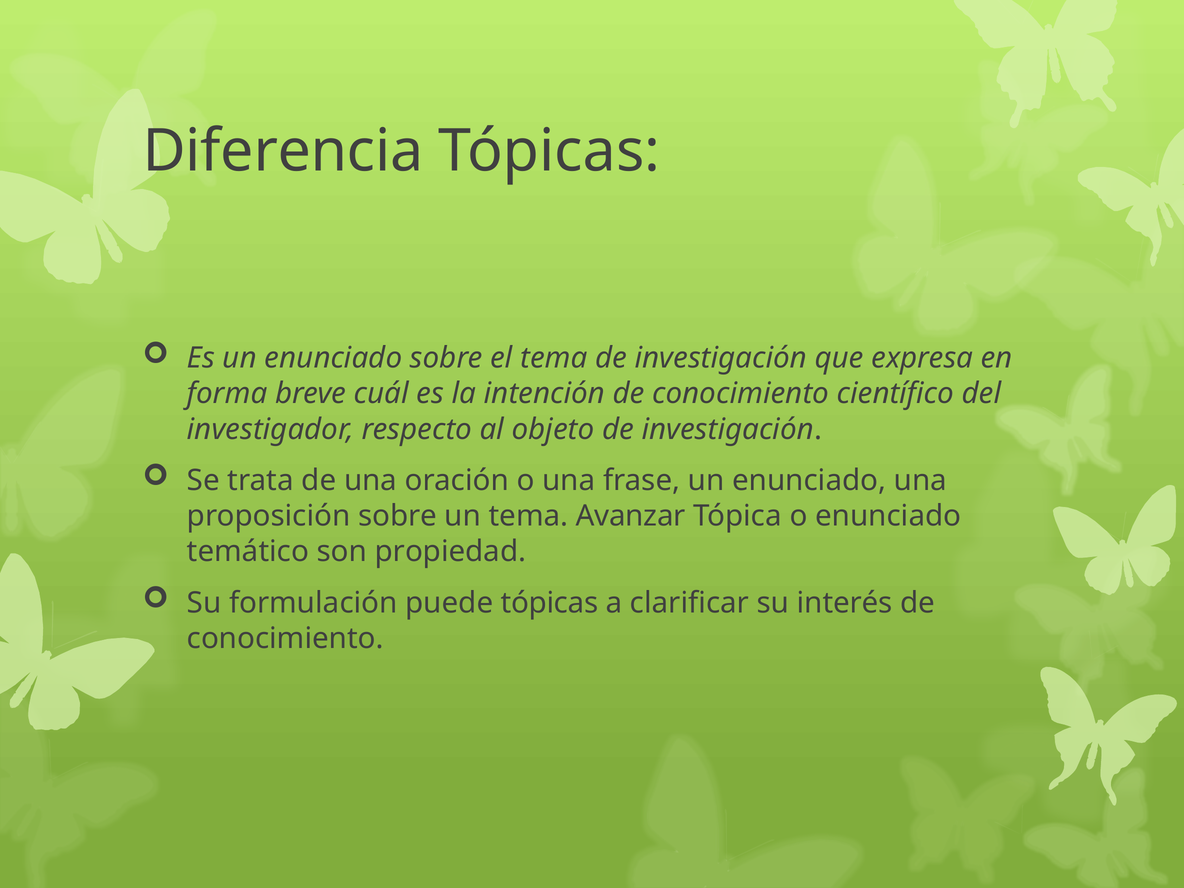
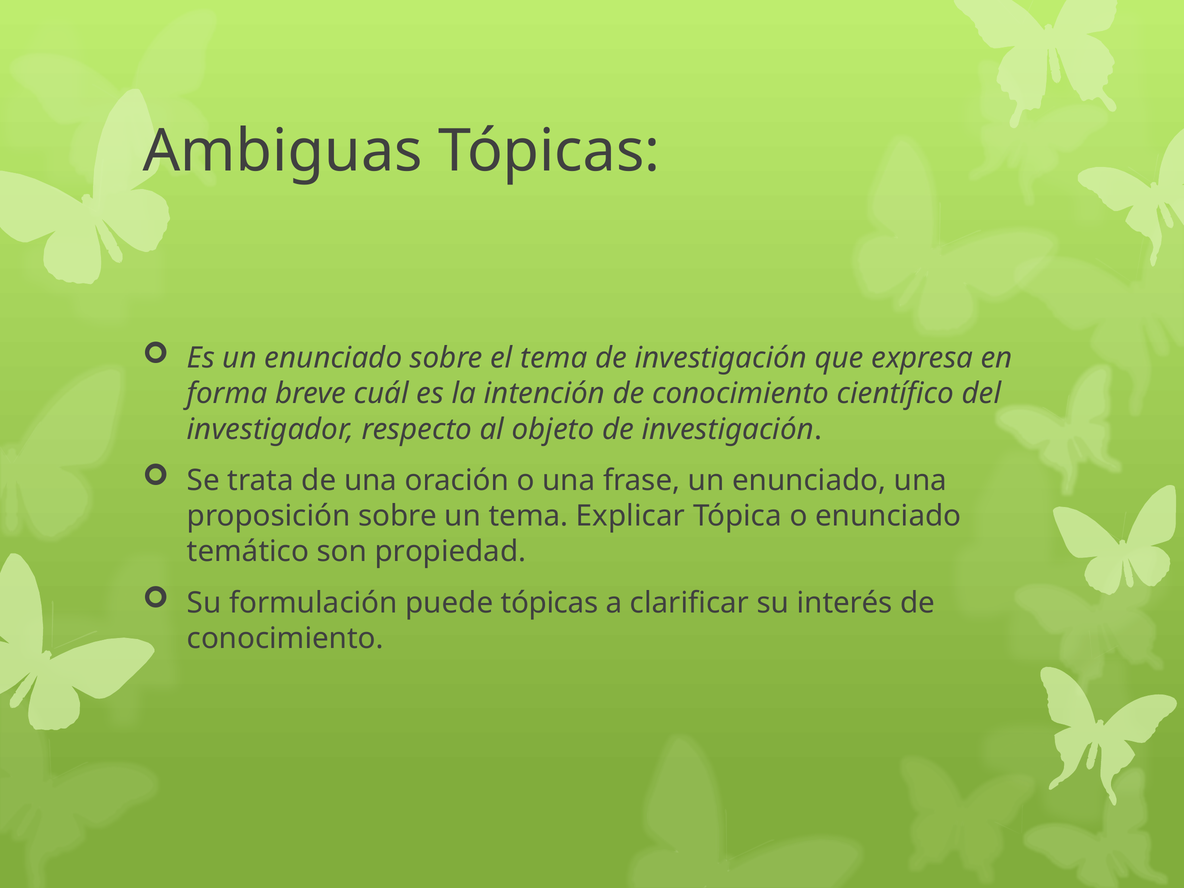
Diferencia: Diferencia -> Ambiguas (283, 151)
Avanzar: Avanzar -> Explicar (631, 516)
